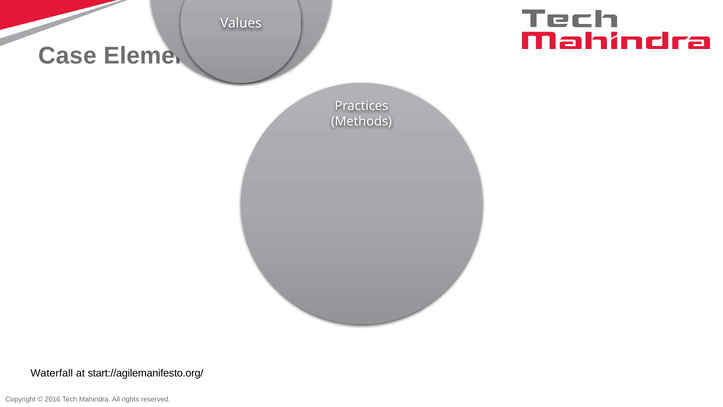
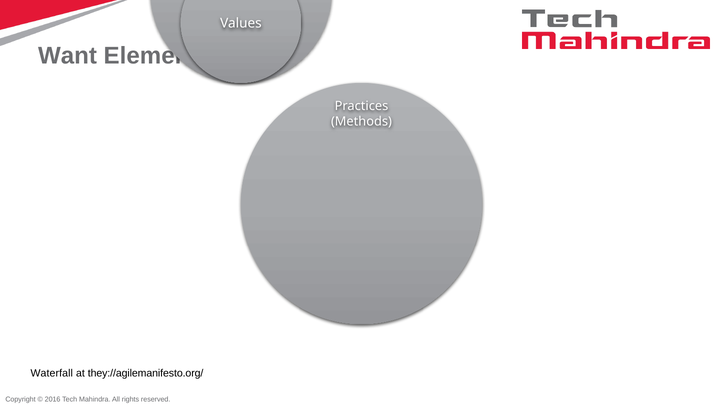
Case: Case -> Want (67, 56)
start://agilemanifesto.org/: start://agilemanifesto.org/ -> they://agilemanifesto.org/ (146, 373)
